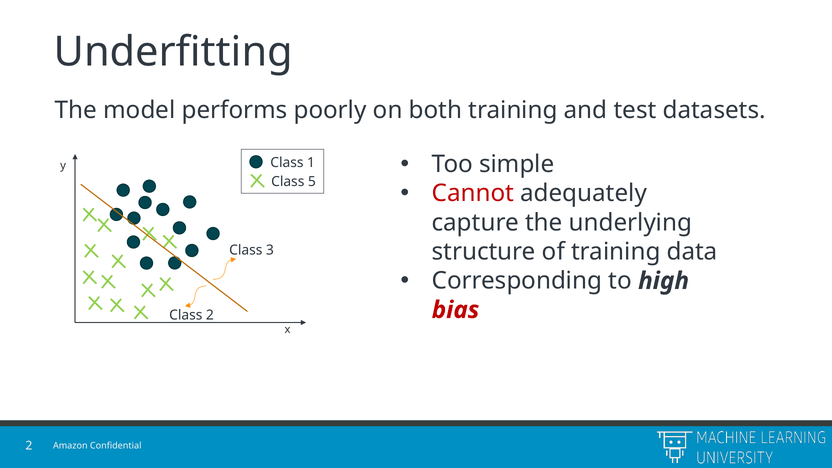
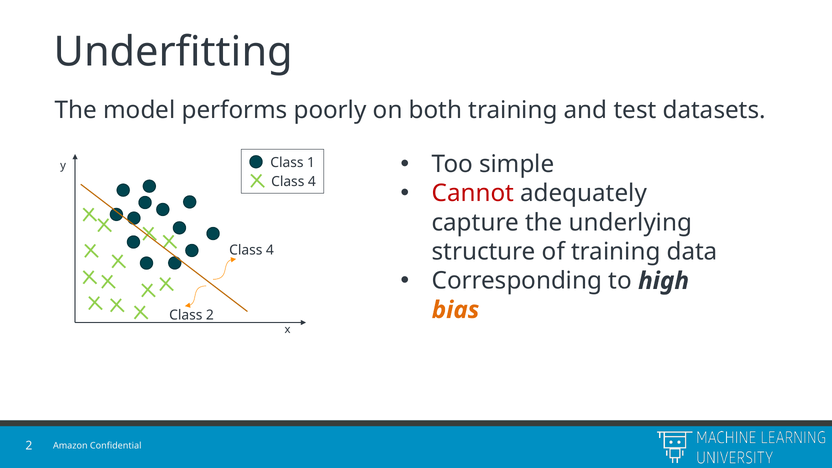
5: 5 -> 4 (312, 182)
3: 3 -> 4 (270, 250)
bias colour: red -> orange (456, 310)
